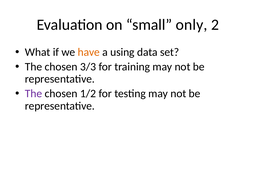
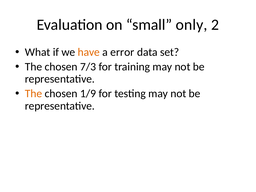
using: using -> error (122, 52)
3/3: 3/3 -> 7/3 (88, 67)
The colour: purple -> orange (34, 94)
1/2: 1/2 -> 1/9 (88, 94)
